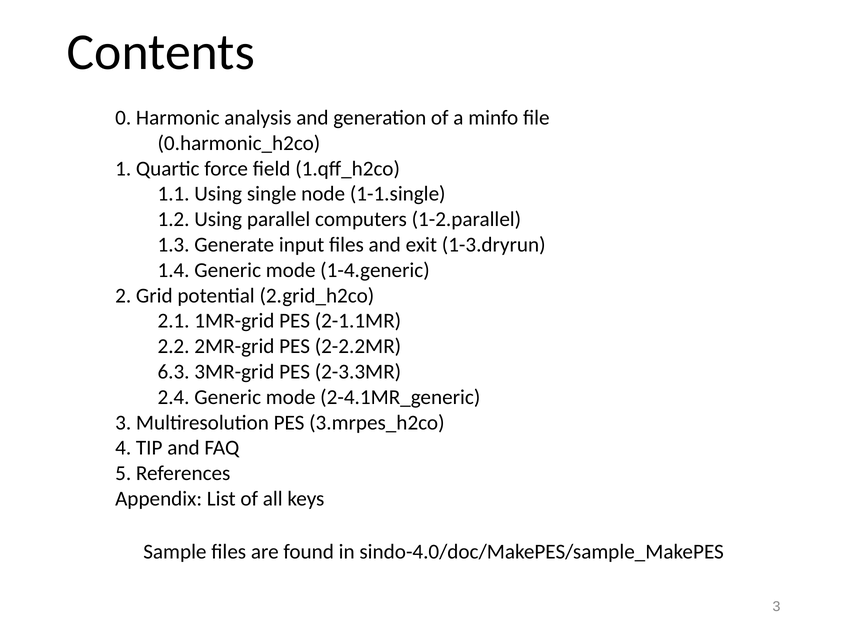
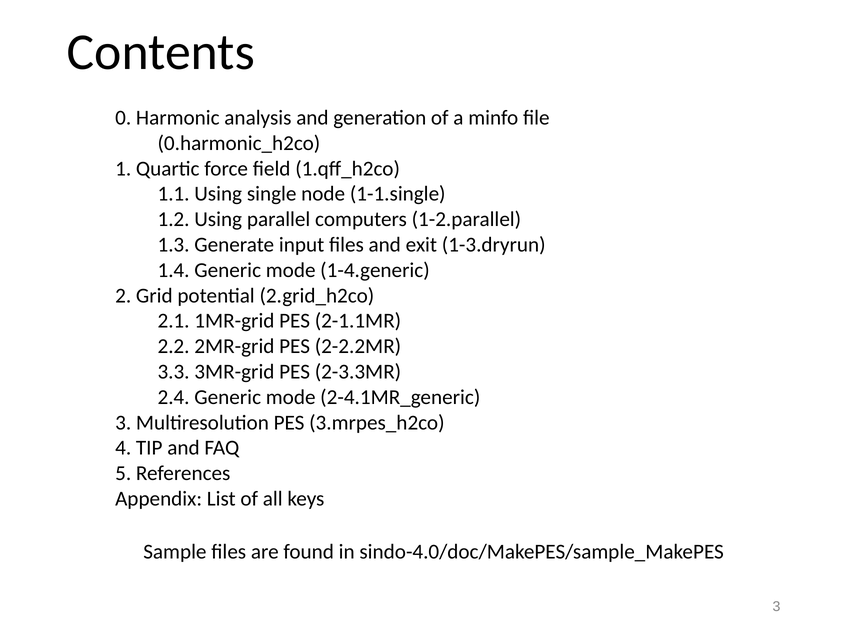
6.3: 6.3 -> 3.3 (174, 372)
